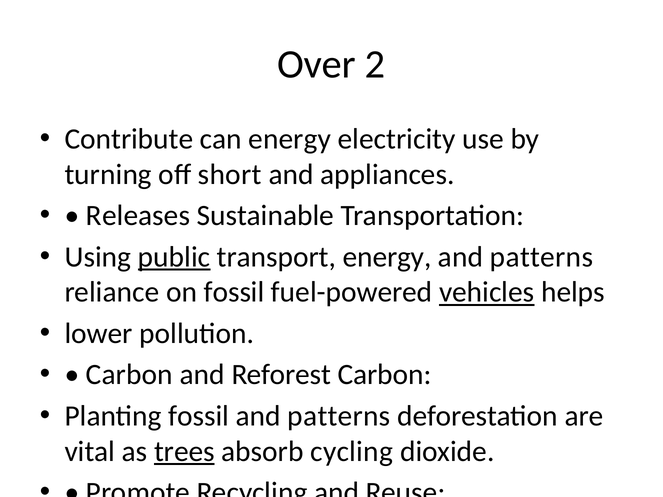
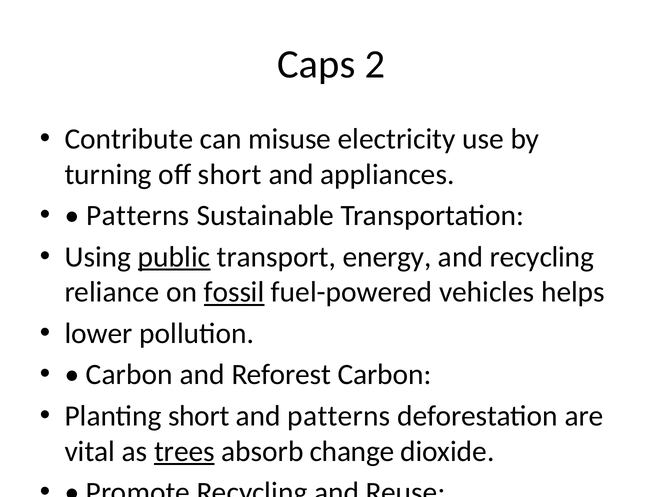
Over: Over -> Caps (316, 64)
can energy: energy -> misuse (290, 139)
Releases: Releases -> Patterns (138, 216)
patterns: patterns -> recycling (542, 257)
fossil underline: none -> present (234, 292)
vehicles underline: present -> none (487, 292)
Planting fossil: fossil -> short (199, 416)
absorb cycling: cycling -> change (352, 452)
